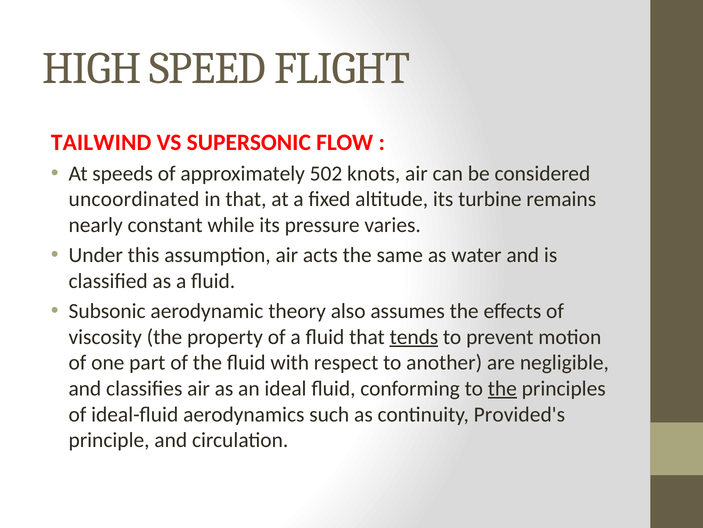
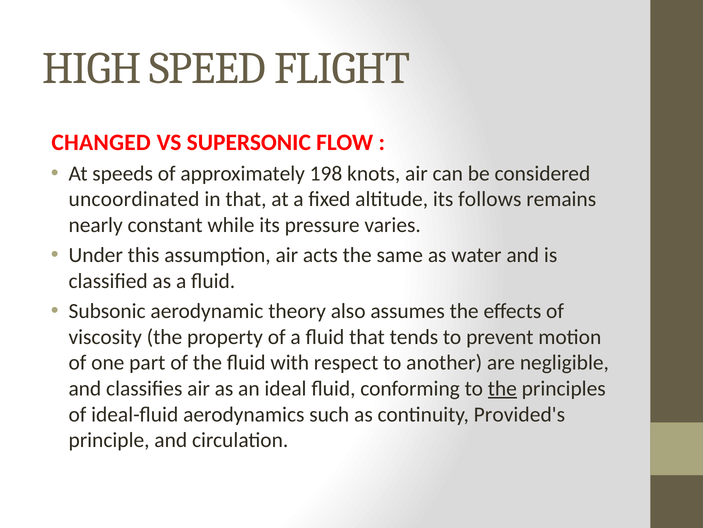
TAILWIND: TAILWIND -> CHANGED (101, 142)
502: 502 -> 198 (326, 173)
turbine: turbine -> follows (490, 199)
tends underline: present -> none (414, 337)
